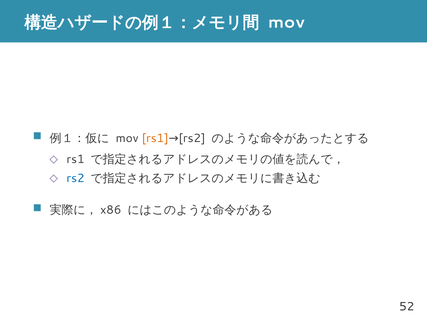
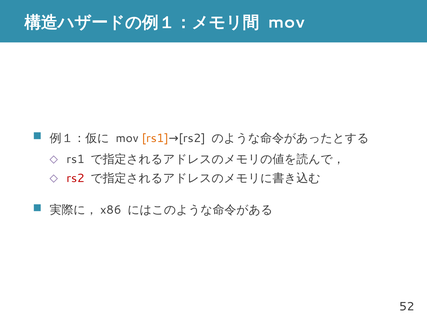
rs2 colour: blue -> red (76, 179)
